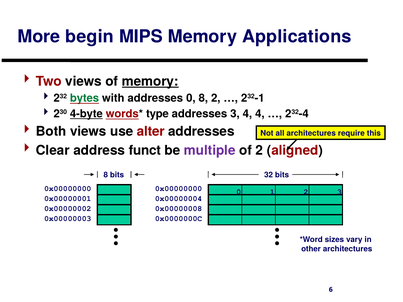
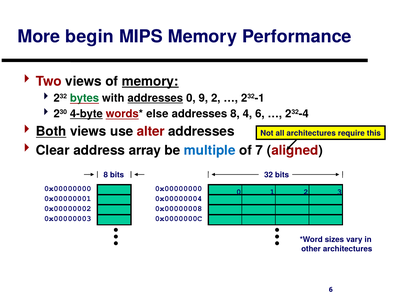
Applications: Applications -> Performance (297, 36)
addresses underline: none -> present (155, 98)
0 8: 8 -> 9 (203, 98)
type: type -> else (157, 114)
addresses 3: 3 -> 8 (235, 114)
4 4: 4 -> 6 (260, 114)
Both underline: none -> present (51, 132)
funct: funct -> array (145, 150)
multiple colour: purple -> blue (210, 150)
of 2: 2 -> 7 (259, 150)
